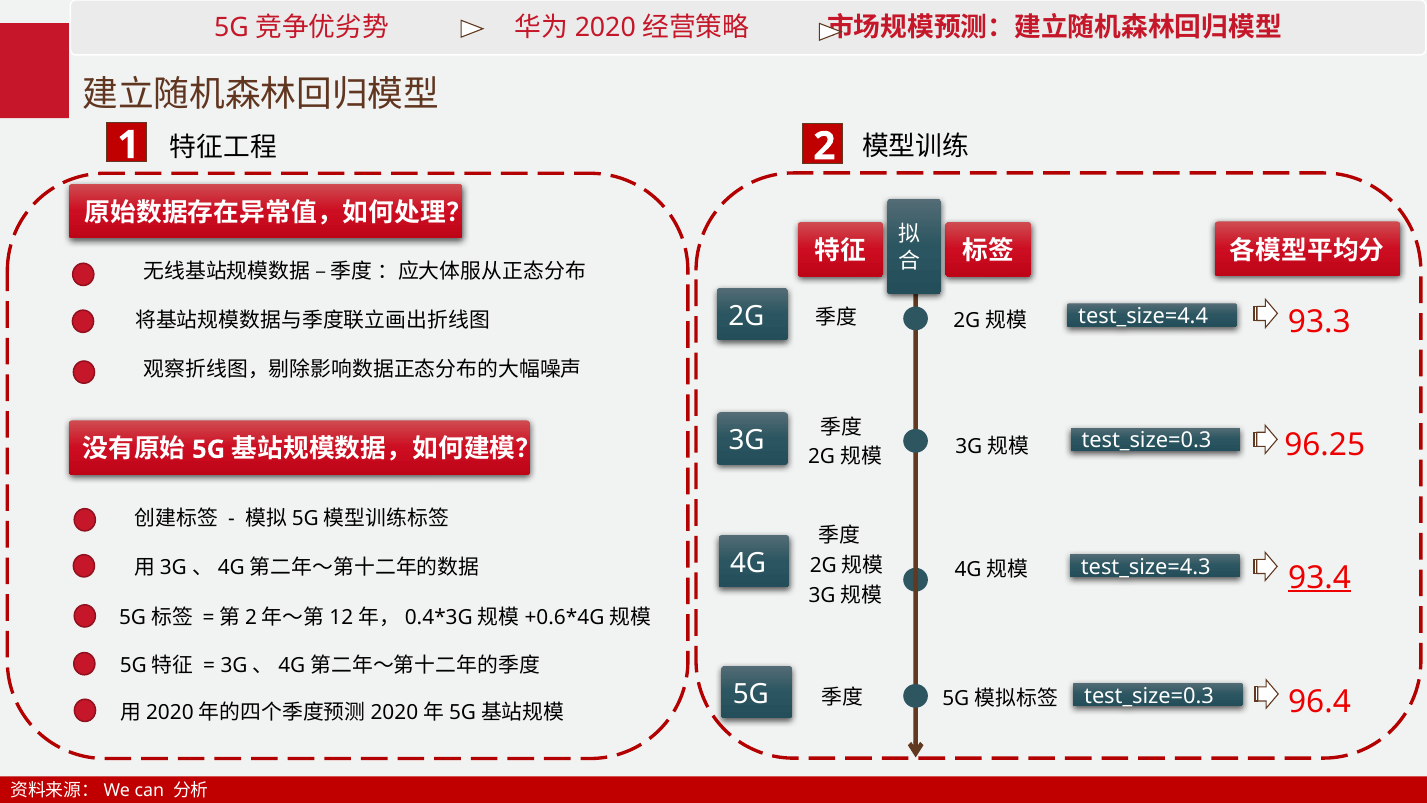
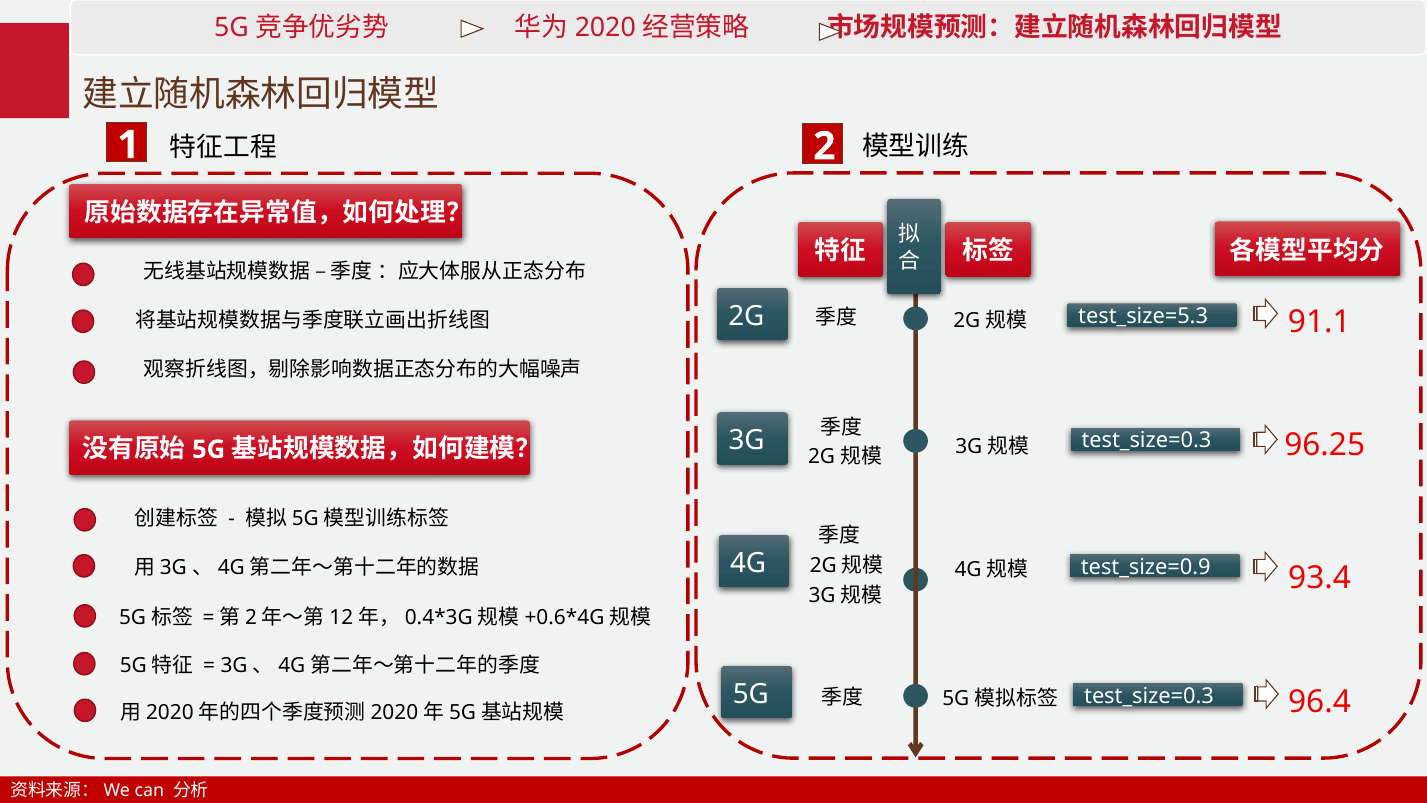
test_size=4.4: test_size=4.4 -> test_size=5.3 (1143, 316)
93.3: 93.3 -> 91.1 (1319, 321)
test_size=4.3: test_size=4.3 -> test_size=0.9 (1146, 567)
93.4 underline: present -> none (1320, 577)
